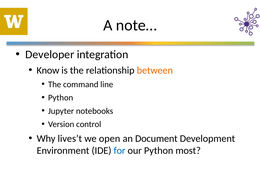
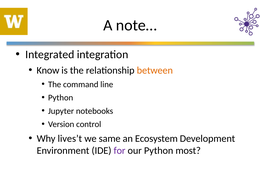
Developer: Developer -> Integrated (50, 55)
open: open -> same (110, 139)
Document: Document -> Ecosystem (156, 139)
for colour: blue -> purple (120, 151)
